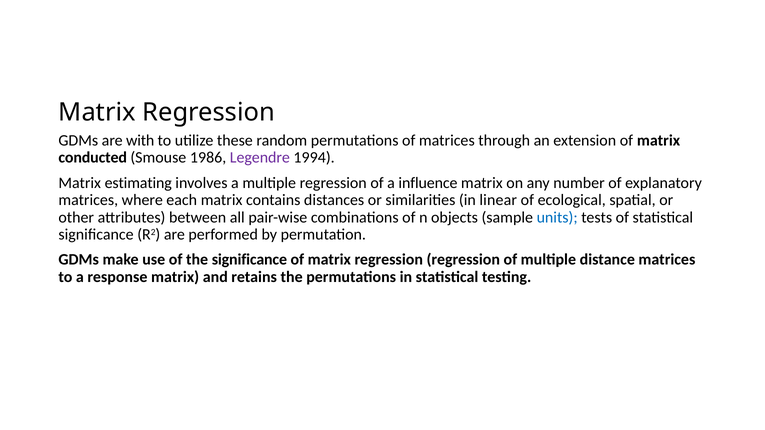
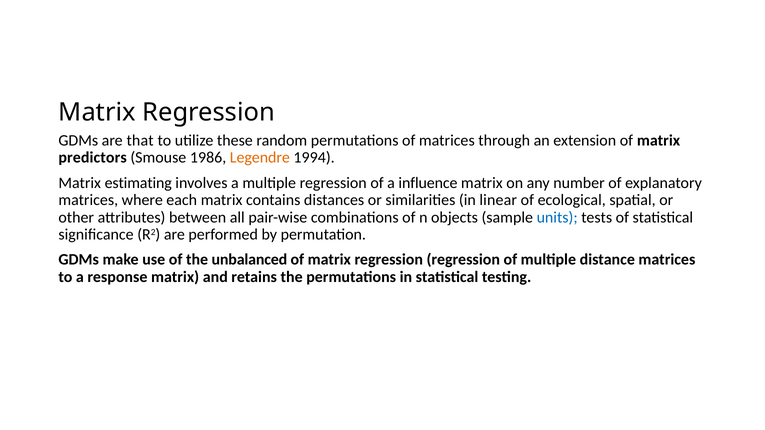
with: with -> that (140, 141)
conducted: conducted -> predictors (93, 158)
Legendre colour: purple -> orange (260, 158)
the significance: significance -> unbalanced (249, 260)
